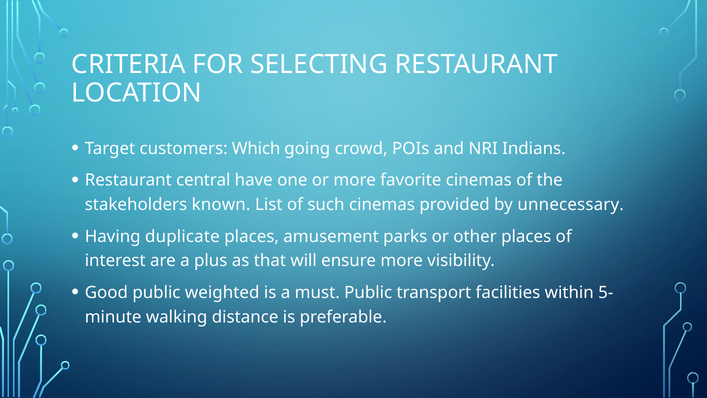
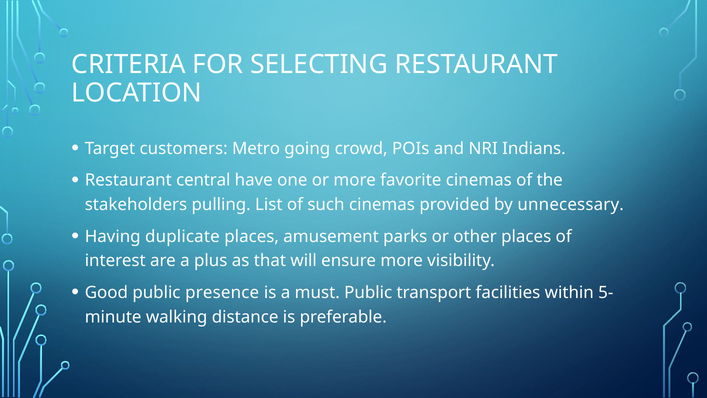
Which: Which -> Metro (256, 148)
known: known -> pulling (221, 205)
weighted: weighted -> presence (222, 292)
